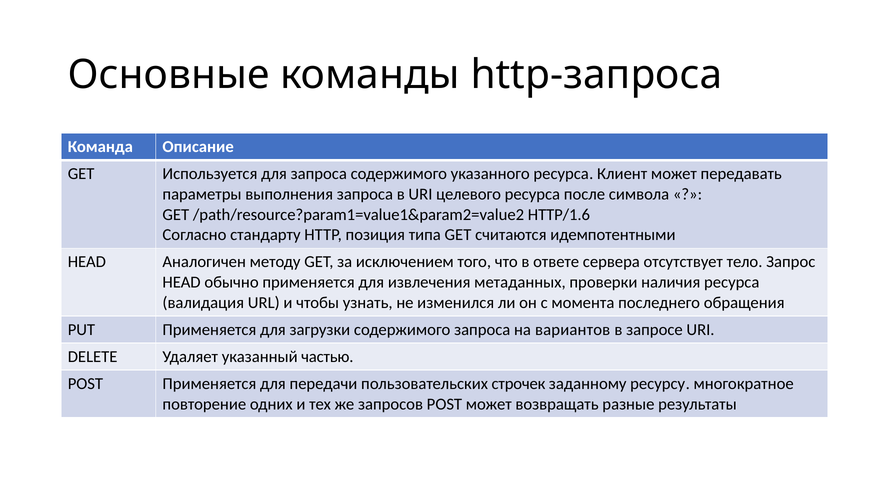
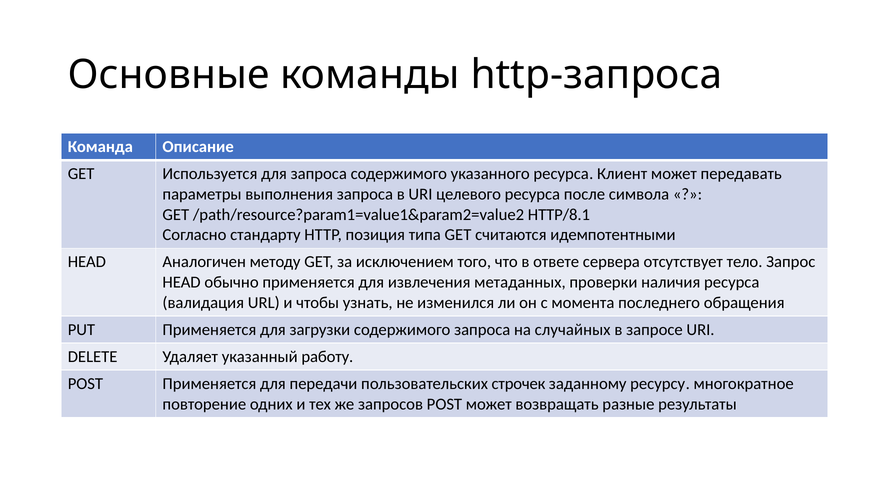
HTTP/1.6: HTTP/1.6 -> HTTP/8.1 (559, 215)
вариантов: вариантов -> случайных (573, 330)
частью: частью -> работу (327, 357)
